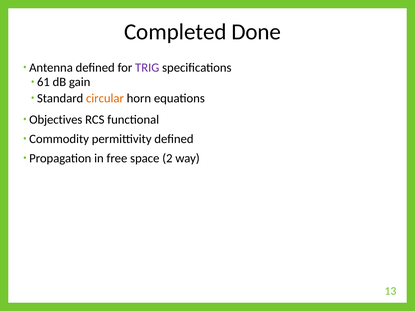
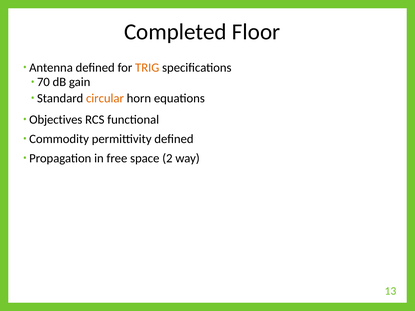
Done: Done -> Floor (256, 32)
TRIG colour: purple -> orange (147, 68)
61: 61 -> 70 (43, 82)
